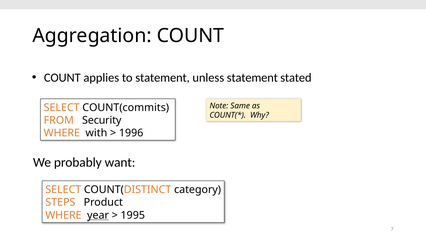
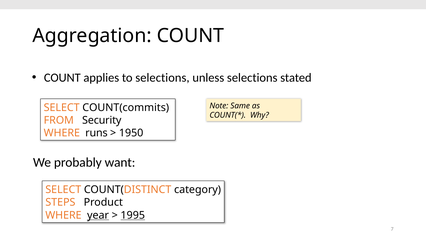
to statement: statement -> selections (162, 78)
unless statement: statement -> selections (252, 78)
with: with -> runs (96, 133)
1996: 1996 -> 1950 (131, 133)
1995 underline: none -> present (133, 215)
